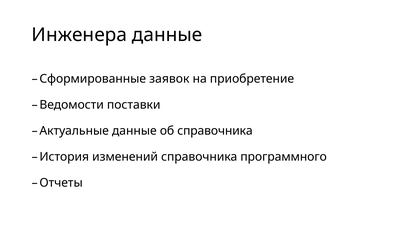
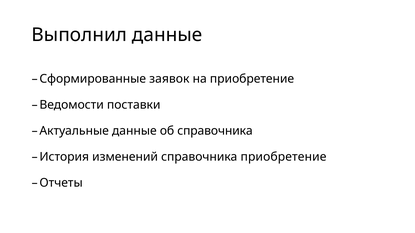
Инженера: Инженера -> Выполнил (79, 35)
справочника программного: программного -> приобретение (284, 157)
